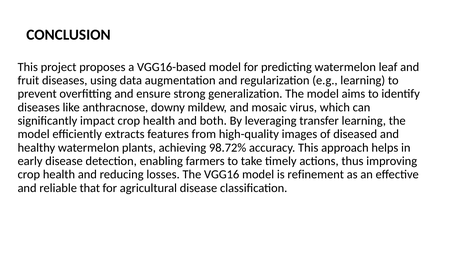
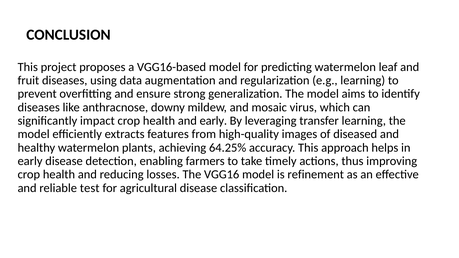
and both: both -> early (213, 121)
98.72%: 98.72% -> 64.25% (228, 148)
that: that -> test (90, 188)
